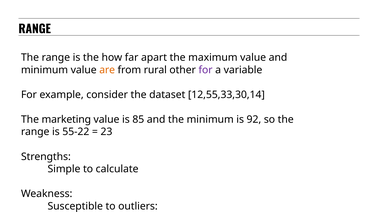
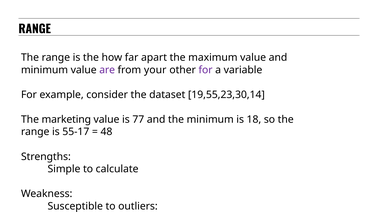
are colour: orange -> purple (107, 70)
rural: rural -> your (155, 70)
12,55,33,30,14: 12,55,33,30,14 -> 19,55,23,30,14 (226, 95)
85: 85 -> 77 (138, 120)
92: 92 -> 18 (254, 120)
55-22: 55-22 -> 55-17 (76, 132)
23: 23 -> 48 (106, 132)
